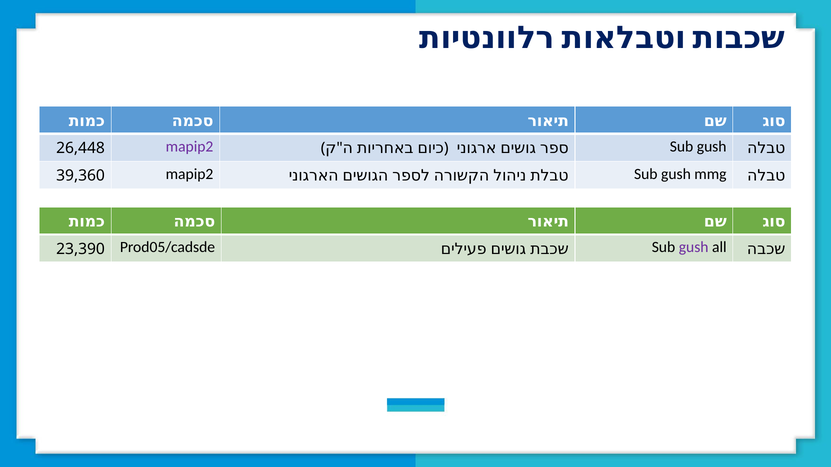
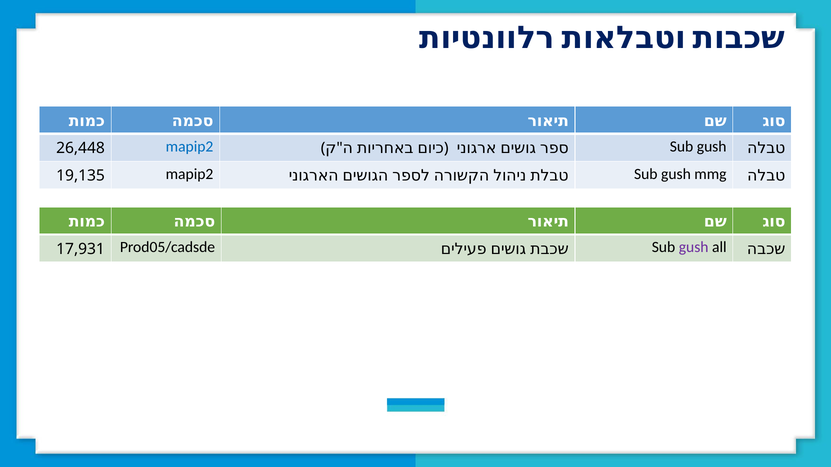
mapip2 colour: purple -> blue (190, 147)
39,360: 39,360 -> 19,135 (81, 176)
23,390: 23,390 -> 17,931 (81, 249)
